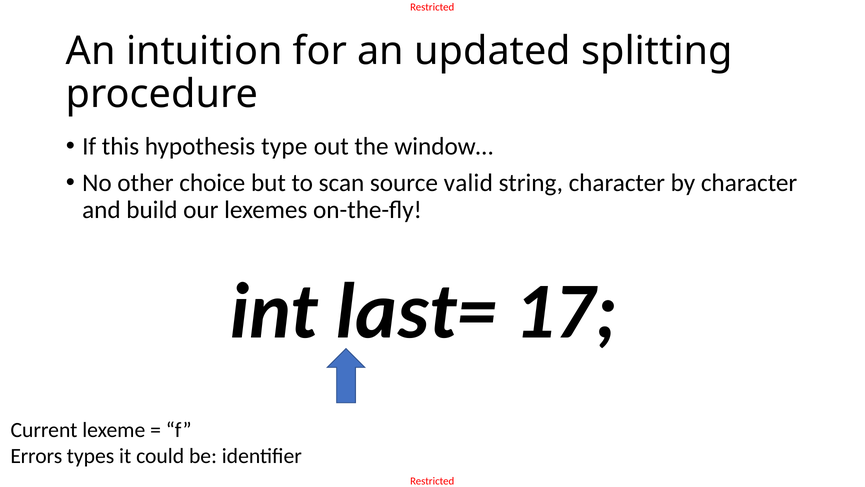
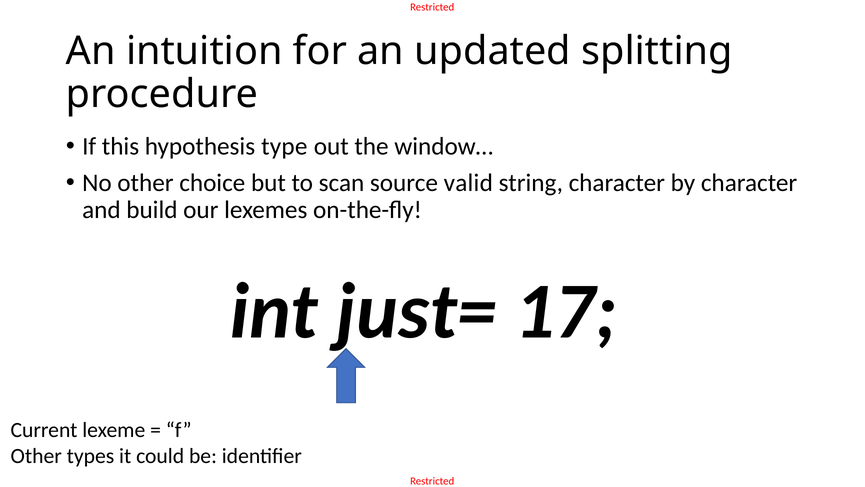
last=: last= -> just= (416, 311)
Errors: Errors -> Other (36, 456)
